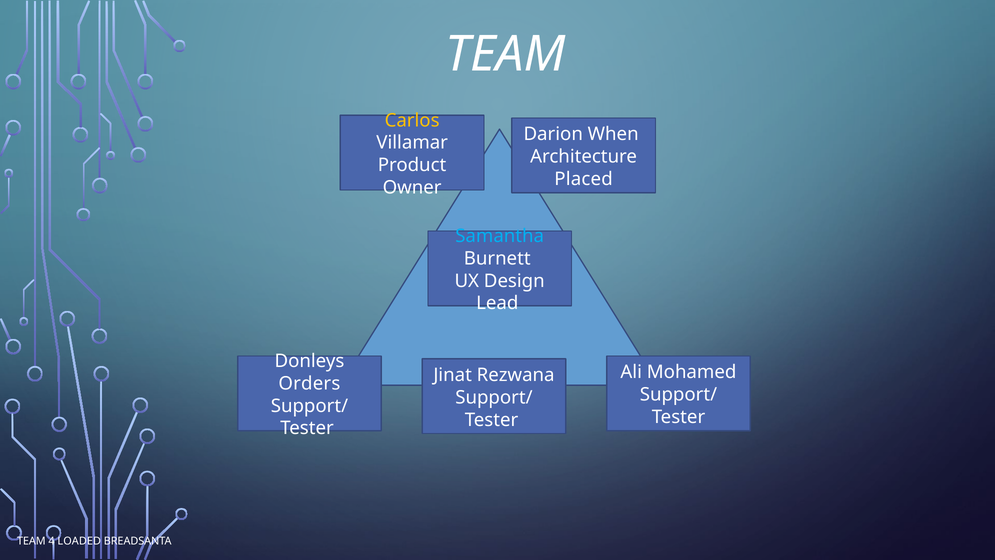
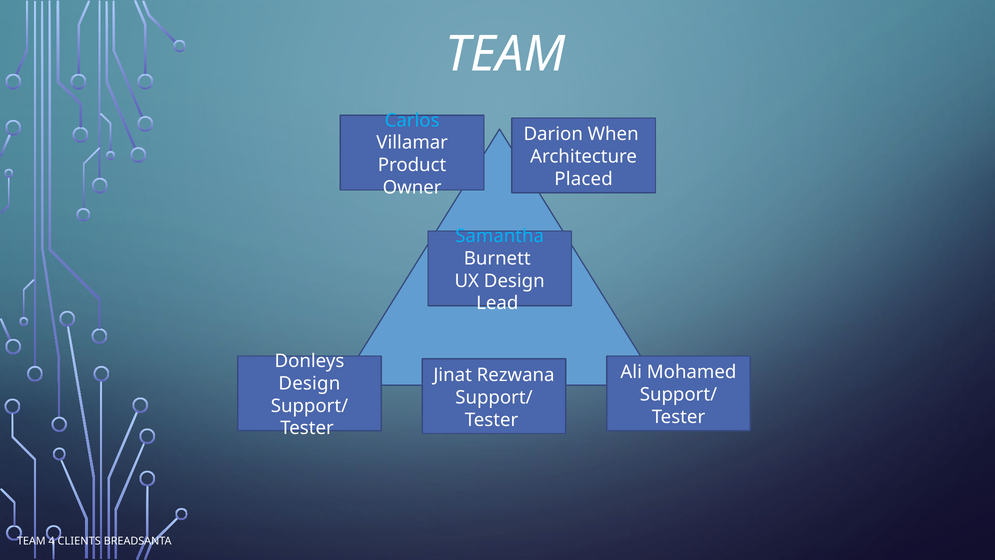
Carlos colour: yellow -> light blue (412, 120)
Orders: Orders -> Design (309, 383)
LOADED: LOADED -> CLIENTS (79, 541)
